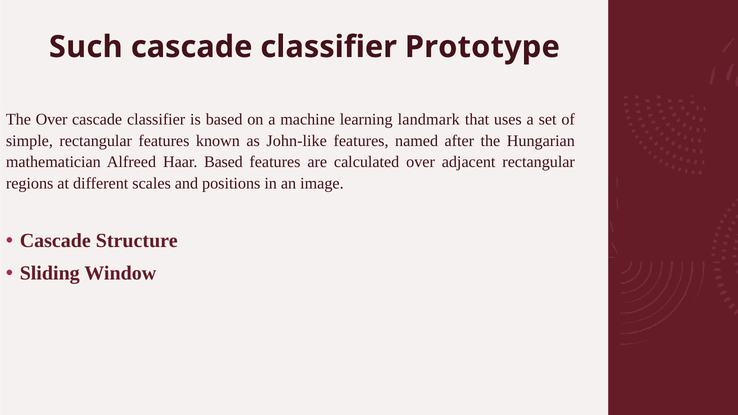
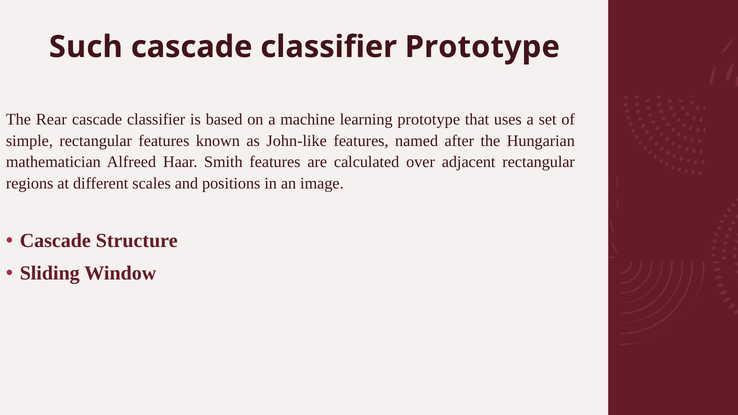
The Over: Over -> Rear (51, 120)
learning landmark: landmark -> prototype (429, 120)
Haar Based: Based -> Smith (223, 162)
